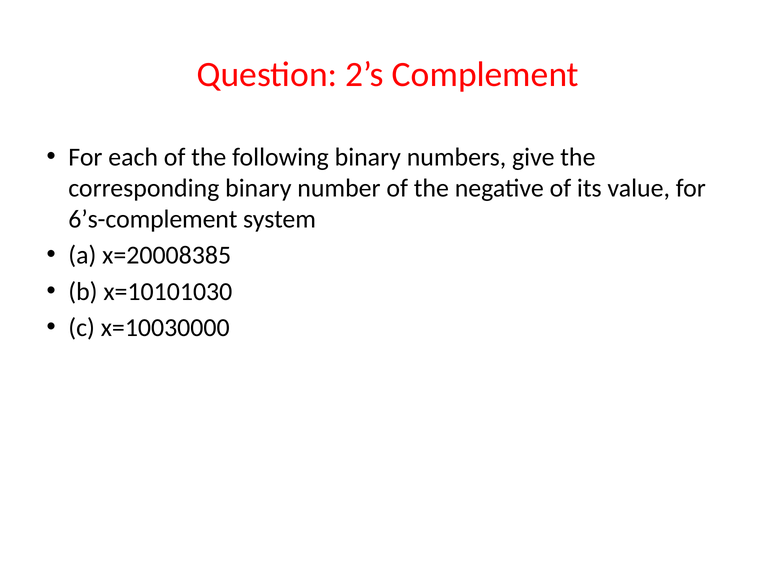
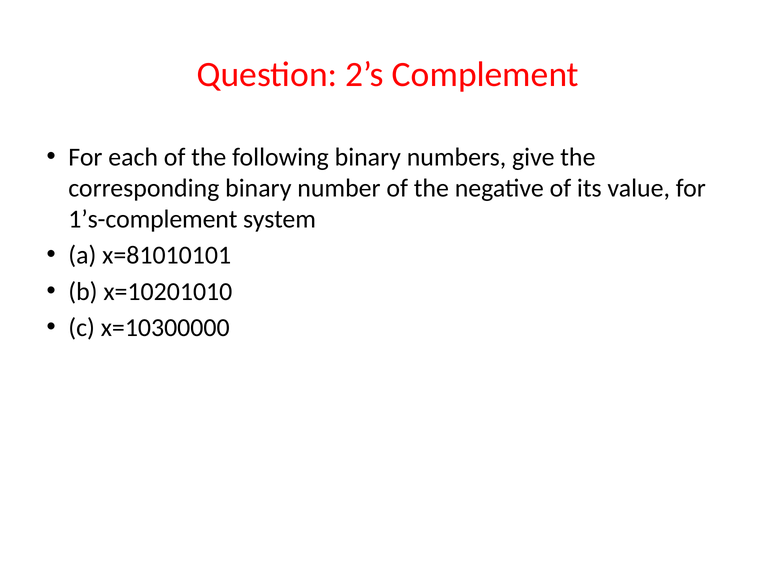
6’s-complement: 6’s-complement -> 1’s-complement (153, 219)
x=20008385: x=20008385 -> x=81010101 (167, 255)
x=10101030: x=10101030 -> x=10201010 (168, 292)
x=10030000: x=10030000 -> x=10300000 (165, 328)
